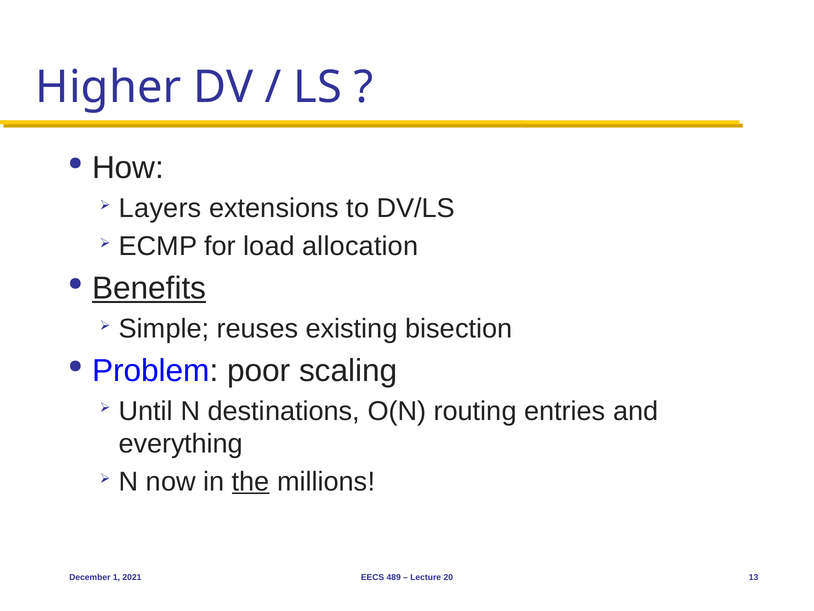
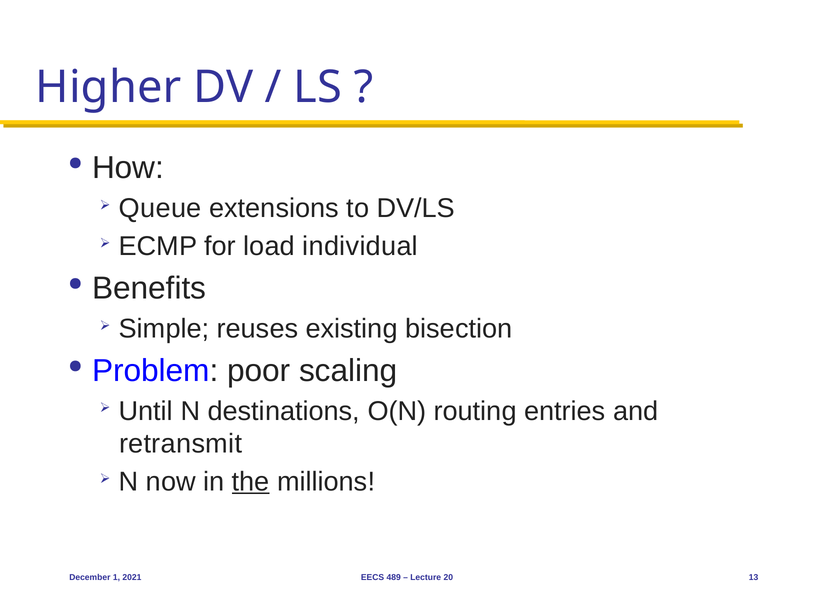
Layers: Layers -> Queue (160, 208)
allocation: allocation -> individual (360, 246)
Benefits underline: present -> none (149, 288)
everything: everything -> retransmit (181, 443)
